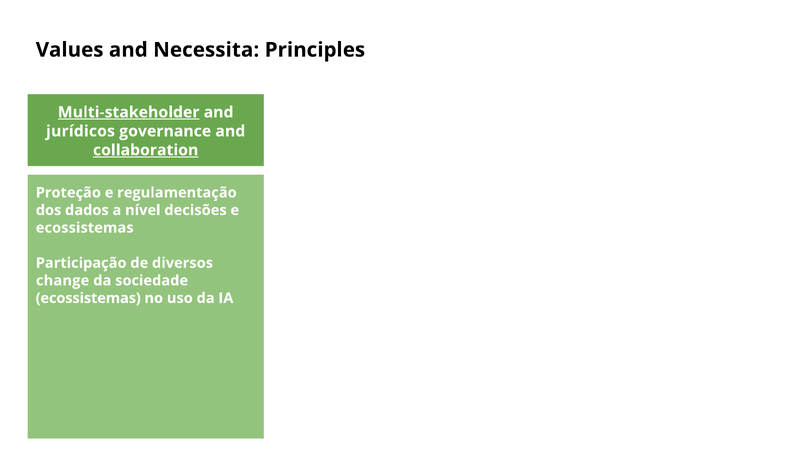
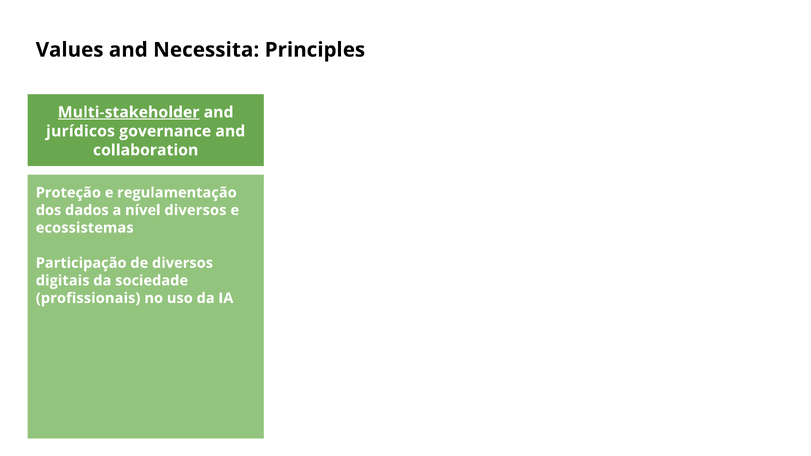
collaboration underline: present -> none (146, 150)
nível decisões: decisões -> diversos (195, 210)
change: change -> digitais (63, 281)
ecossistemas: ecossistemas -> profissionais (88, 298)
